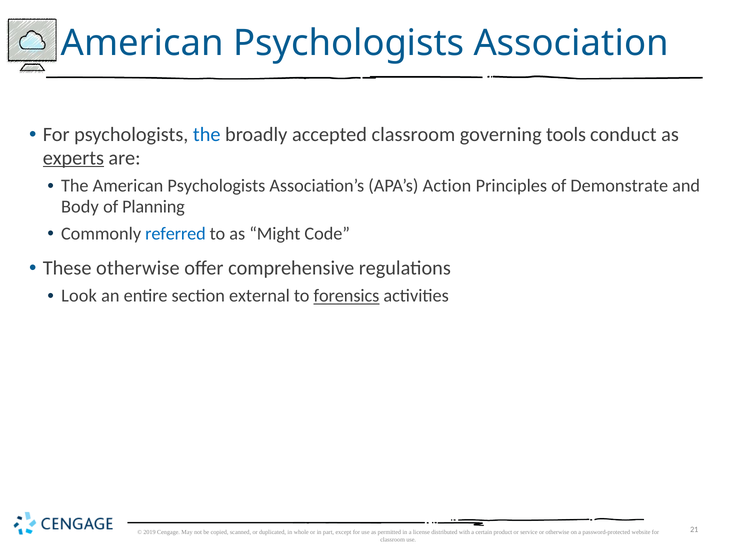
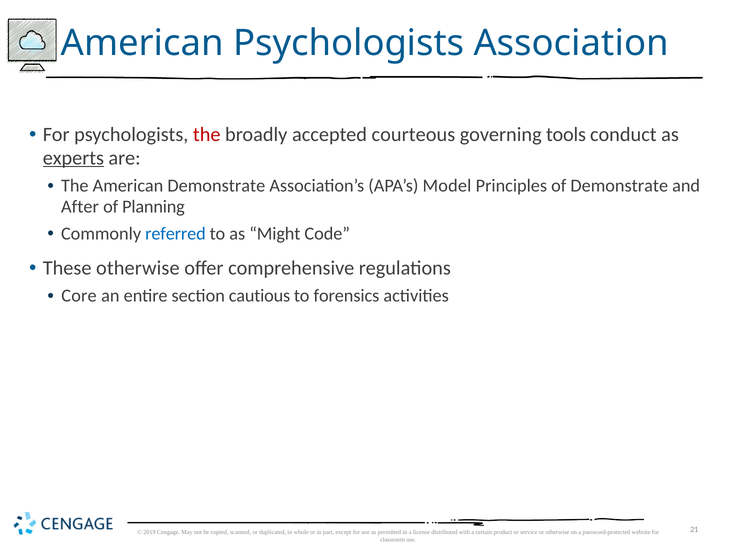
the colour: blue -> red (207, 135)
accepted classroom: classroom -> courteous (413, 135)
The American Psychologists: Psychologists -> Demonstrate (216, 186)
Action: Action -> Model (447, 186)
Body: Body -> After (80, 207)
Look: Look -> Core (79, 296)
external: external -> cautious (260, 296)
forensics underline: present -> none (346, 296)
